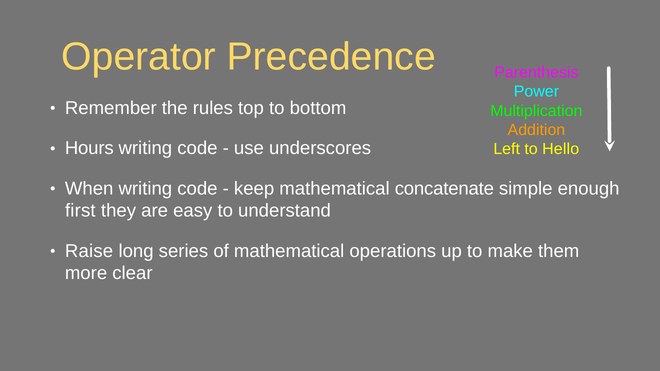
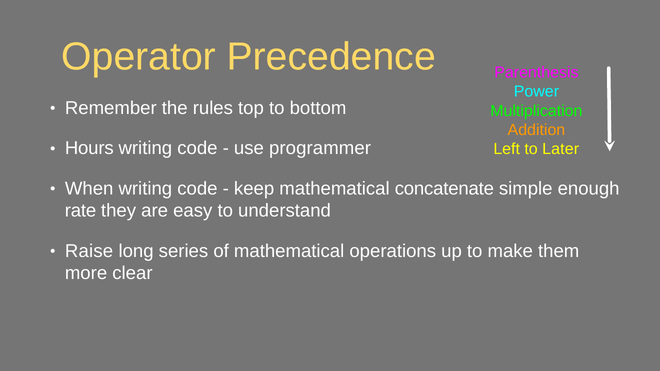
underscores: underscores -> programmer (320, 148)
Hello: Hello -> Later (561, 149)
first: first -> rate (81, 211)
